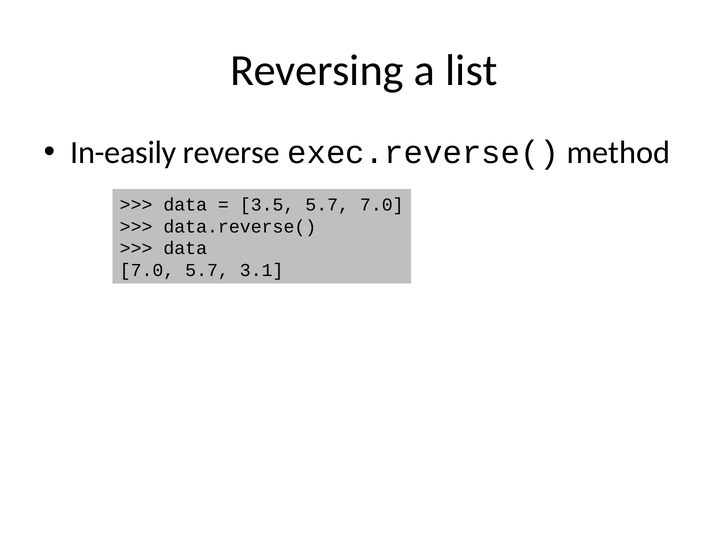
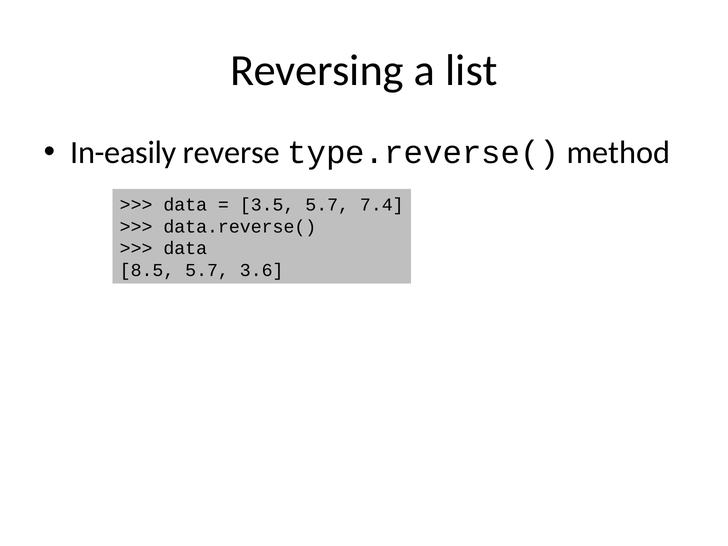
exec.reverse(: exec.reverse( -> type.reverse( (423, 153)
5.7 7.0: 7.0 -> 7.4 (382, 205)
7.0: 7.0 -> 8.5 (147, 270)
3.1: 3.1 -> 3.6 (262, 270)
